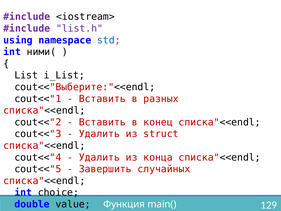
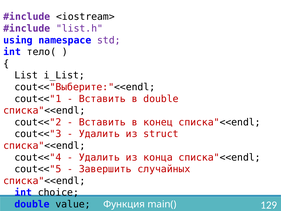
std colour: blue -> purple (109, 40)
ними(: ними( -> тело( (41, 52)
в разных: разных -> double (161, 99)
